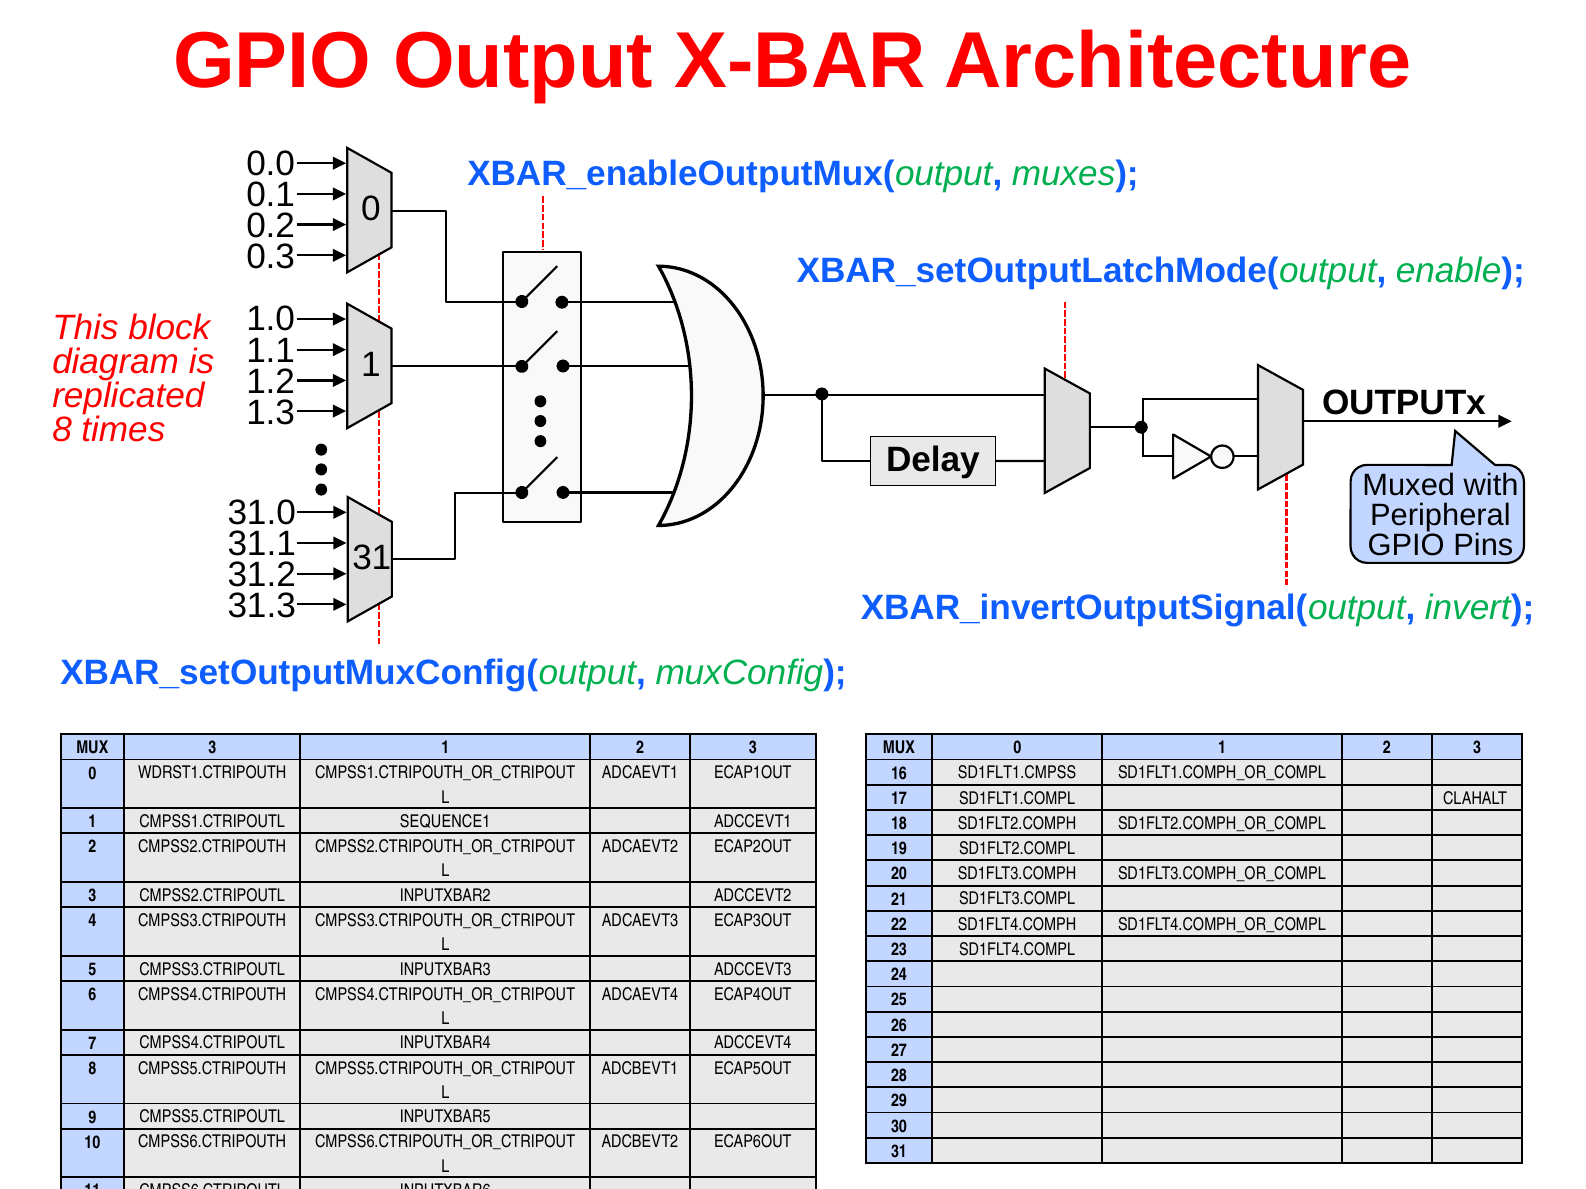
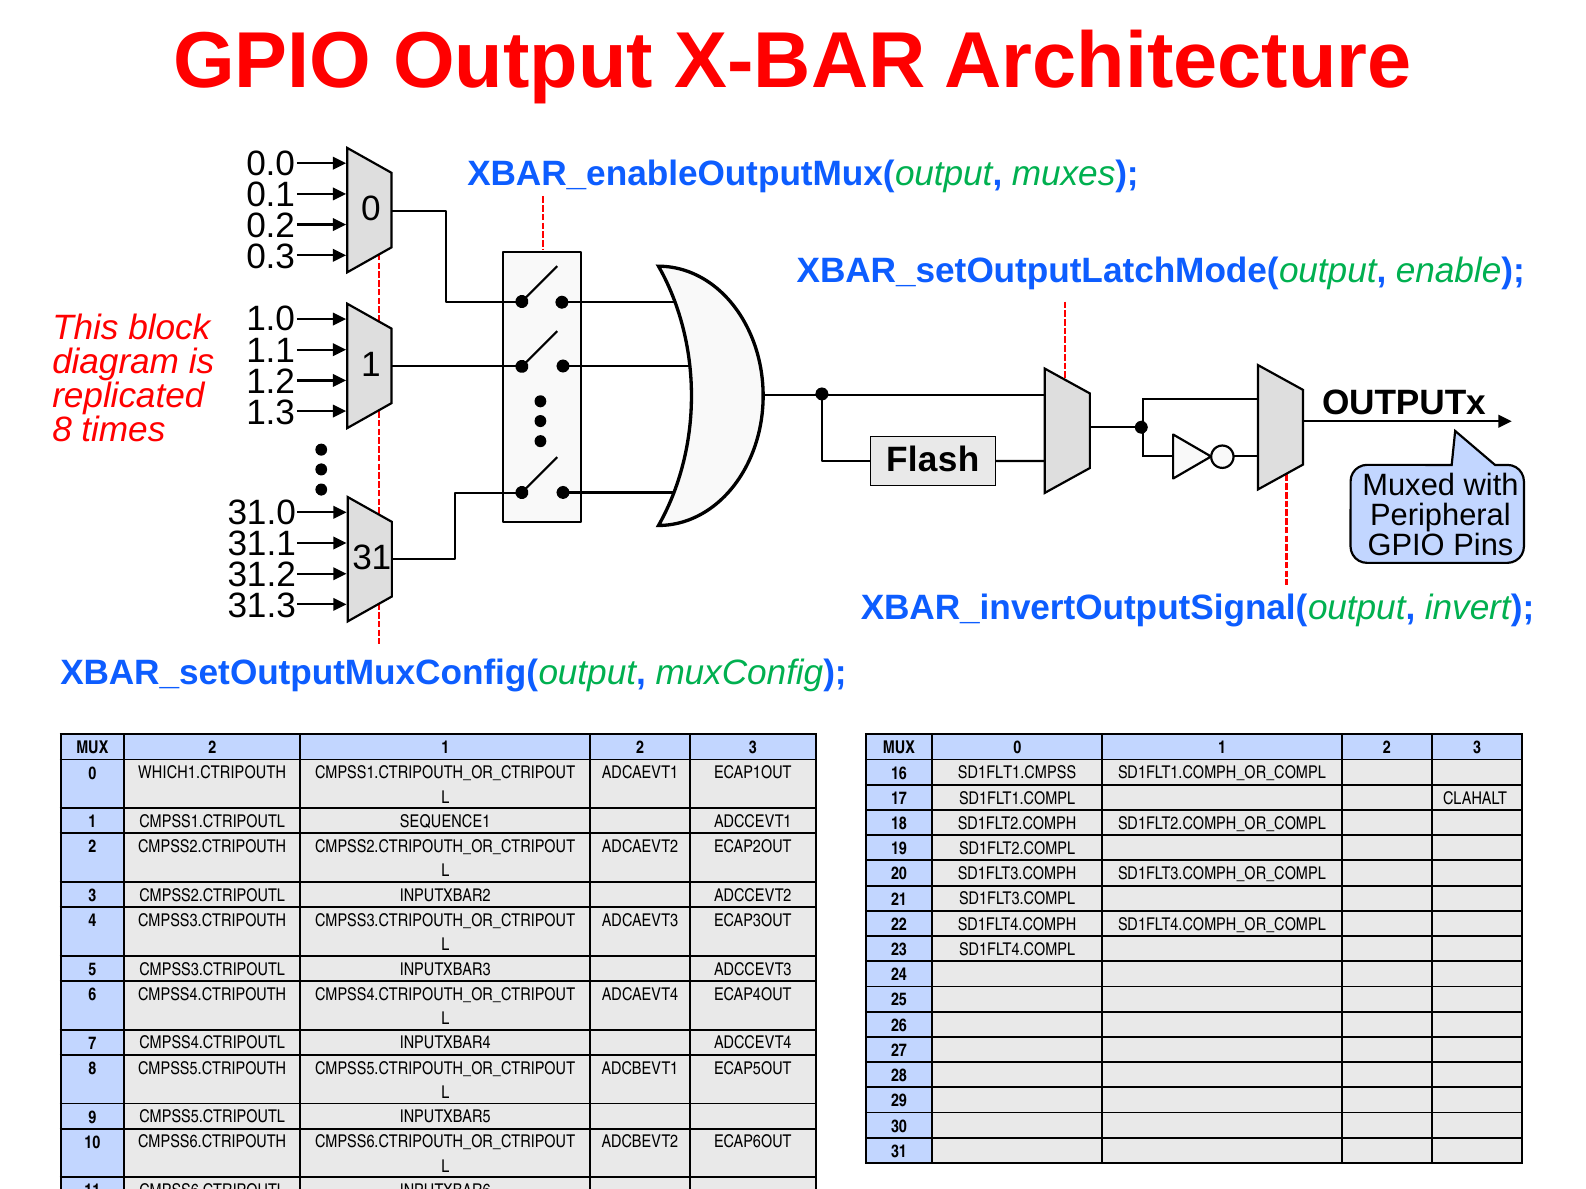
Delay: Delay -> Flash (933, 460)
MUX 3: 3 -> 2 (212, 748)
WDRST1.CTRIPOUTH: WDRST1.CTRIPOUTH -> WHICH1.CTRIPOUTH (212, 773)
